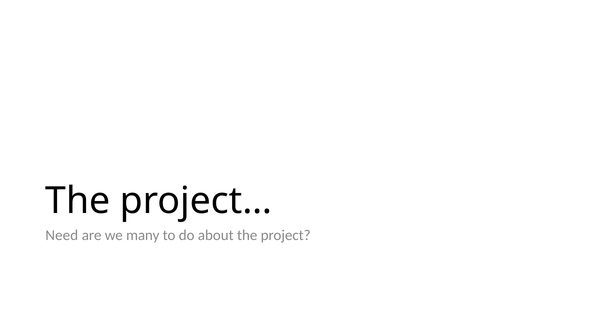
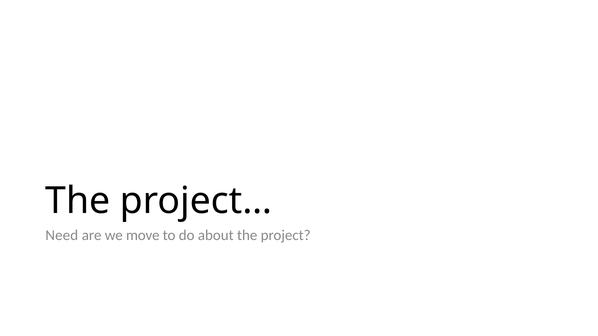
many: many -> move (143, 235)
